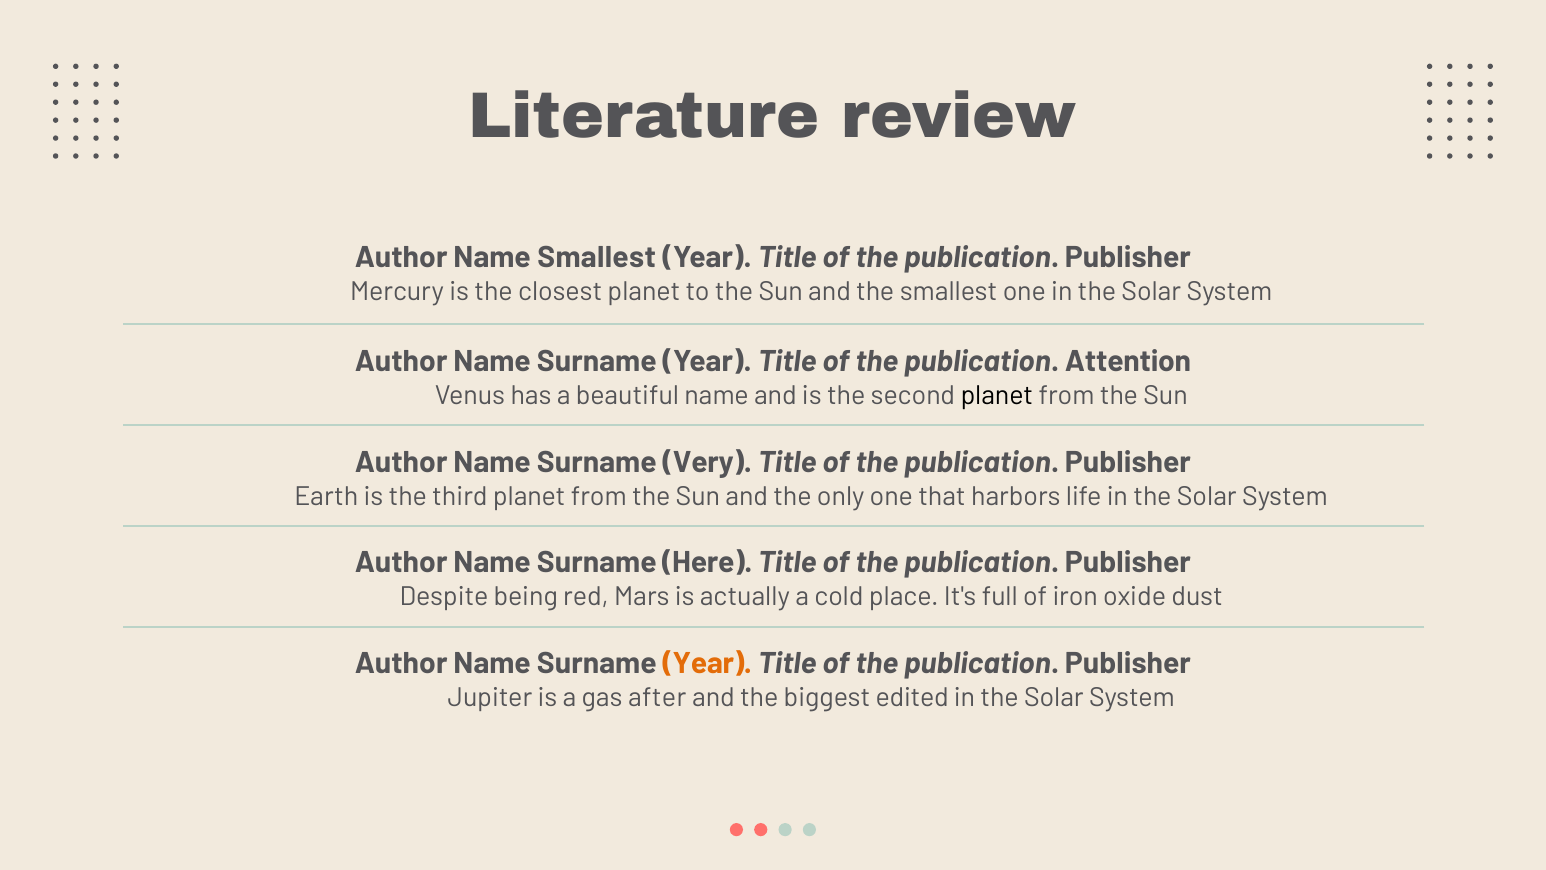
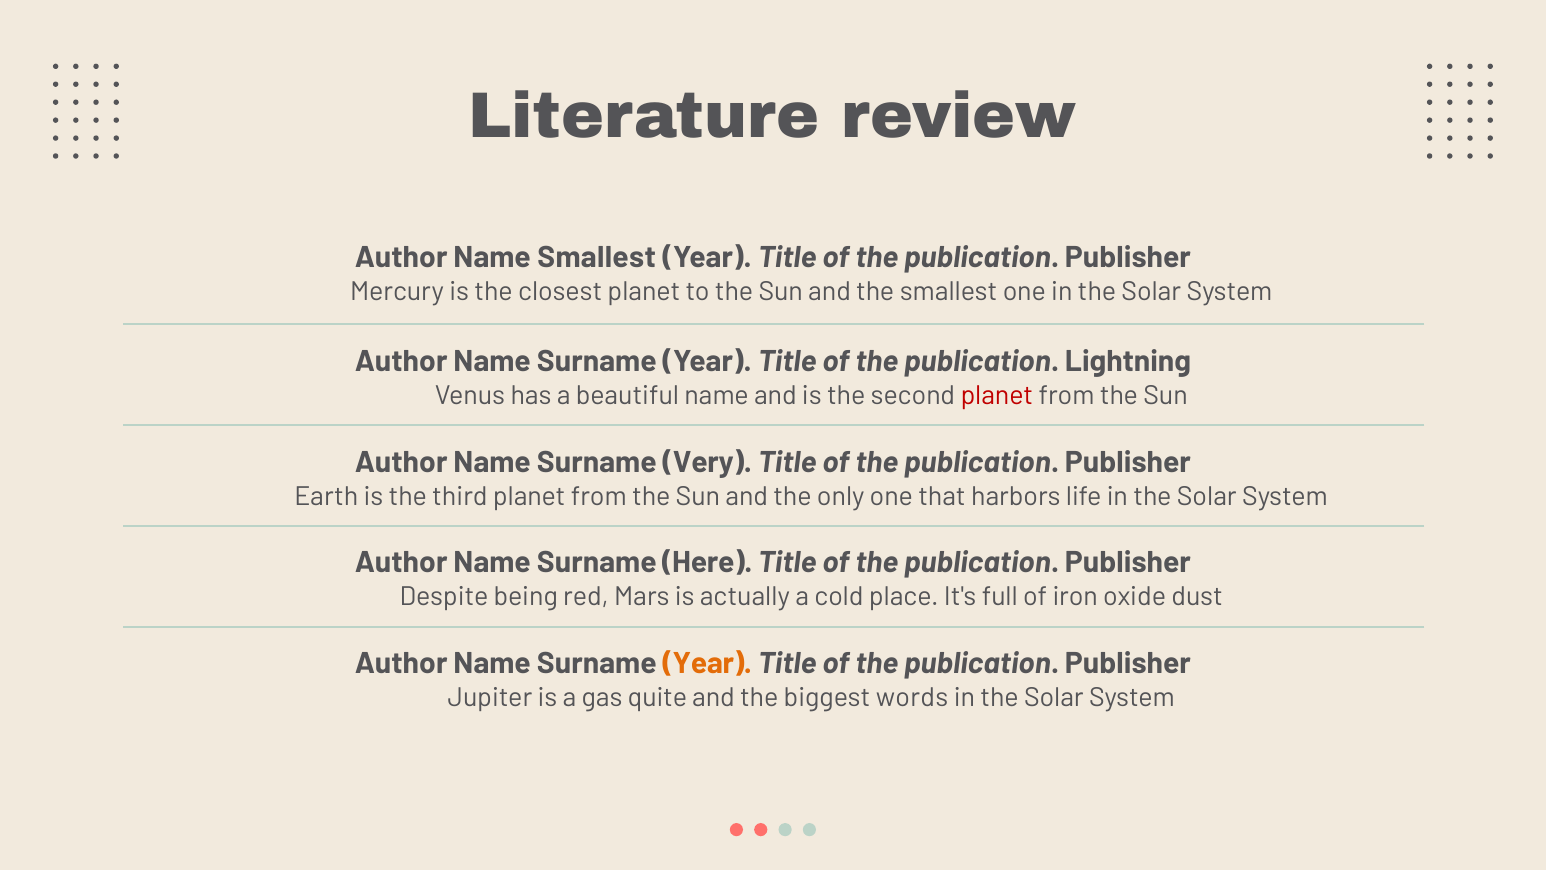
Attention: Attention -> Lightning (1128, 362)
planet colour: black -> red (997, 396)
after: after -> quite (657, 697)
edited: edited -> words (912, 697)
